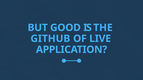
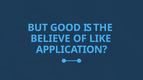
GITHUB: GITHUB -> BELIEVE (50, 39)
LIVE: LIVE -> LIKE (100, 39)
